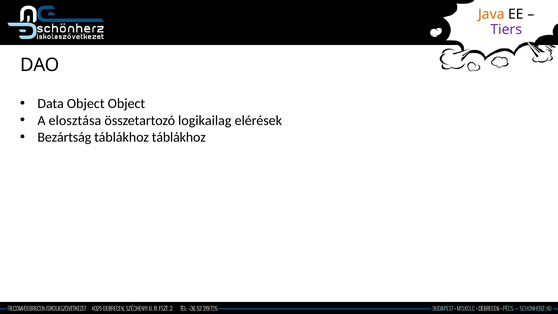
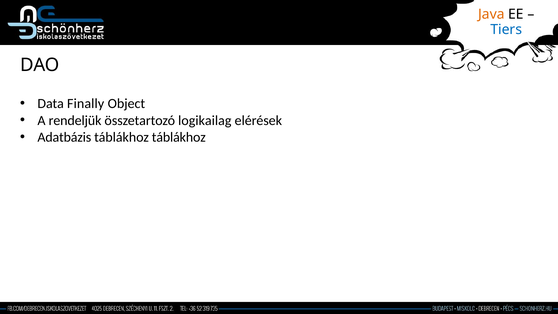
Tiers colour: purple -> blue (506, 29)
Data Object: Object -> Finally (86, 104)
elosztása: elosztása -> rendeljük (75, 120)
Bezártság: Bezártság -> Adatbázis (64, 137)
